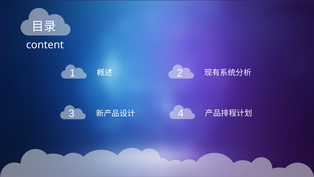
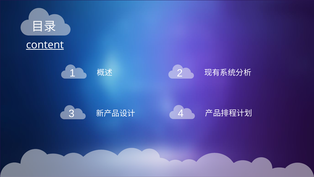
content underline: none -> present (45, 45)
